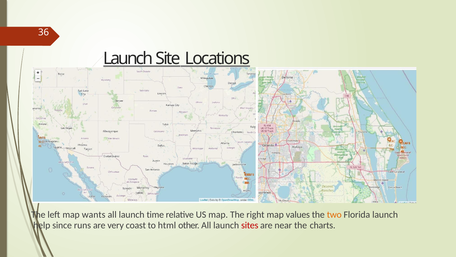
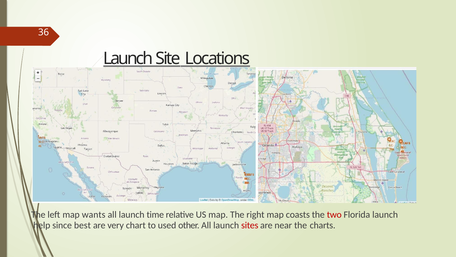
values: values -> coasts (298, 214)
two colour: orange -> red (334, 214)
runs: runs -> best (82, 225)
coast: coast -> chart (136, 225)
html: html -> used (167, 225)
